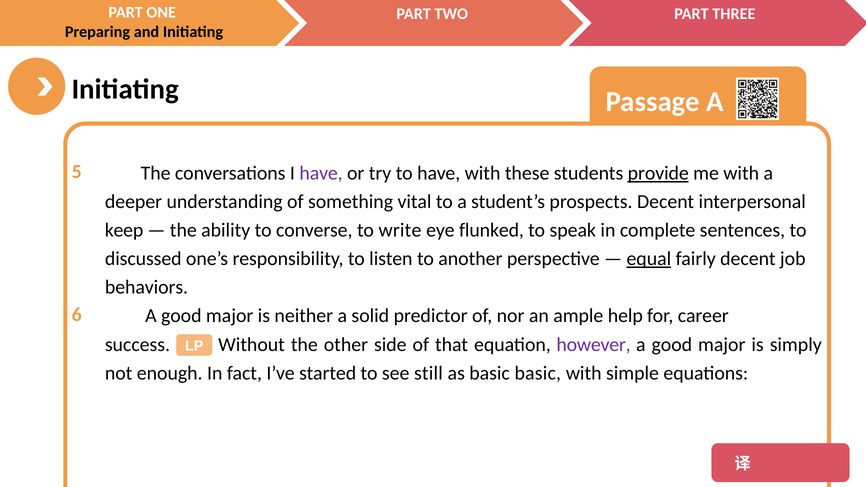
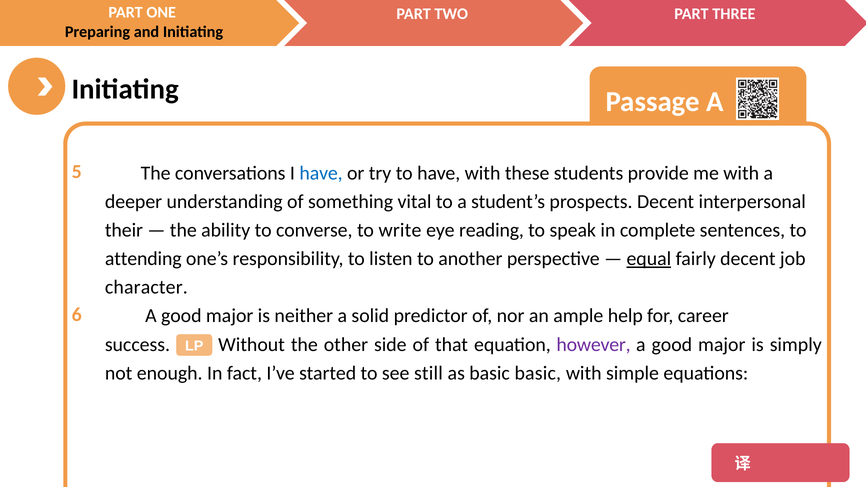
have colour: purple -> blue (321, 173)
provide underline: present -> none (658, 173)
keep: keep -> their (124, 230)
flunked: flunked -> reading (491, 230)
discussed: discussed -> attending (143, 259)
behaviors: behaviors -> character (146, 287)
